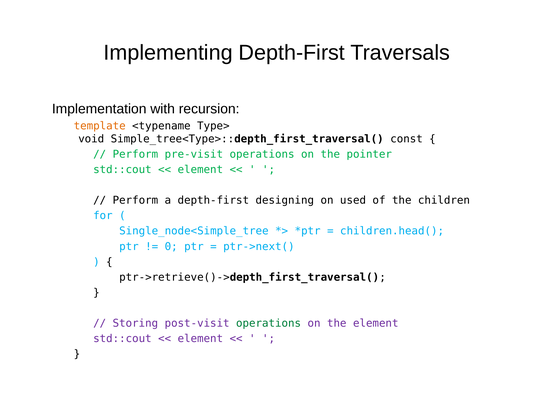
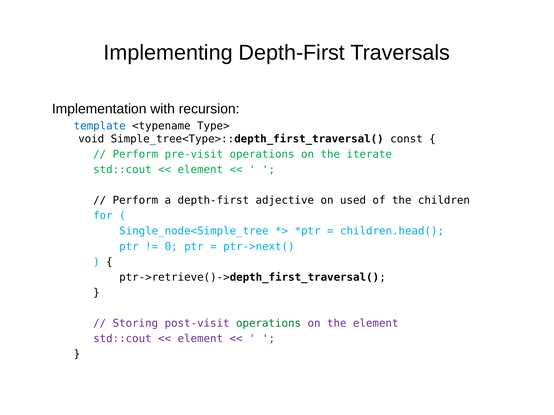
template colour: orange -> blue (100, 126)
pointer: pointer -> iterate (369, 154)
designing: designing -> adjective (285, 201)
